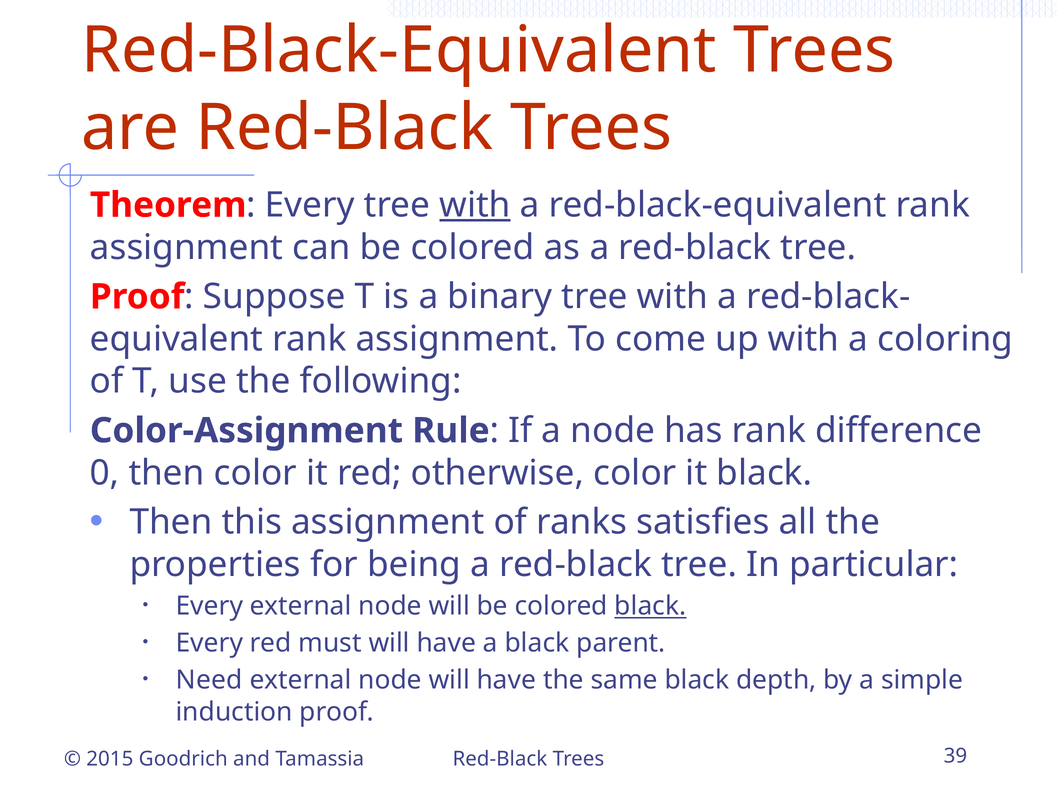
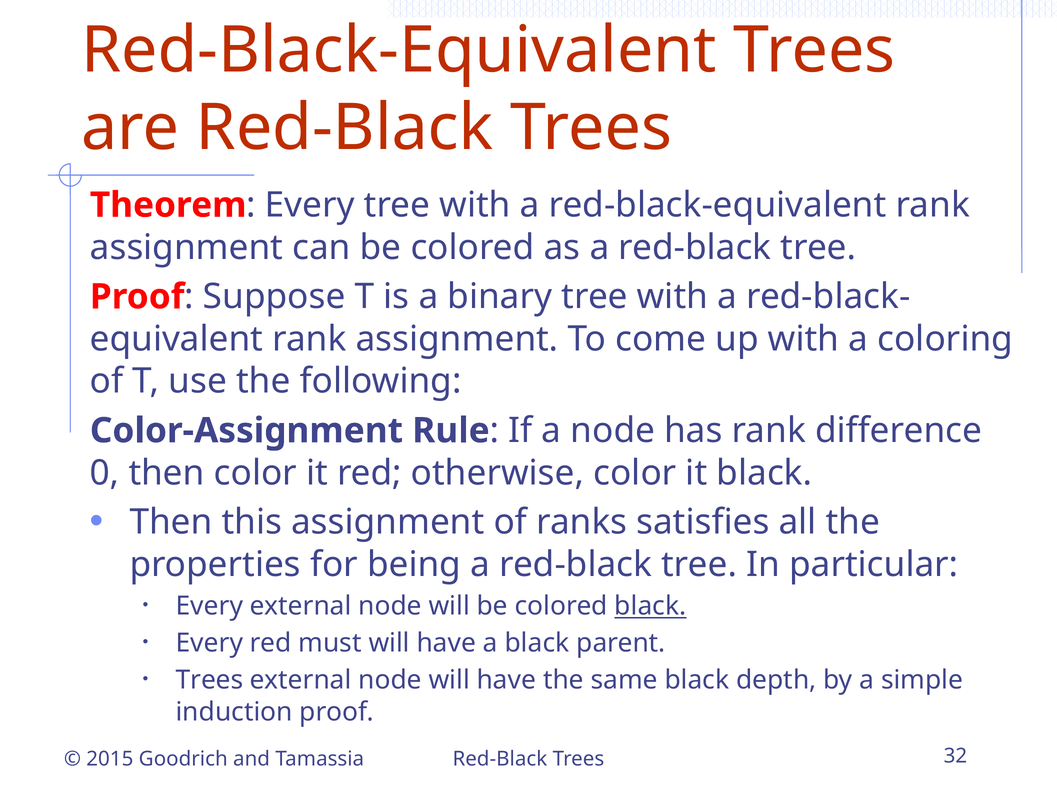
with underline: present -> none (475, 205)
Need: Need -> Trees (209, 680)
39: 39 -> 32 (955, 756)
